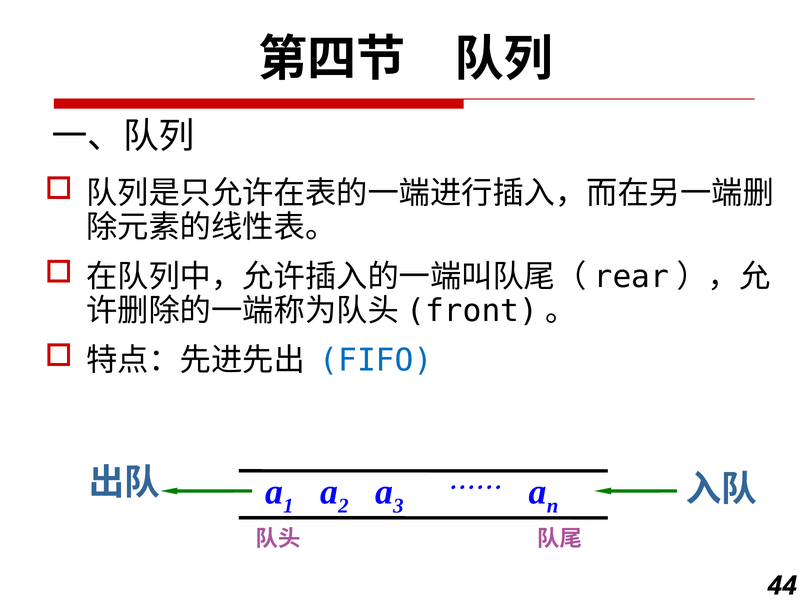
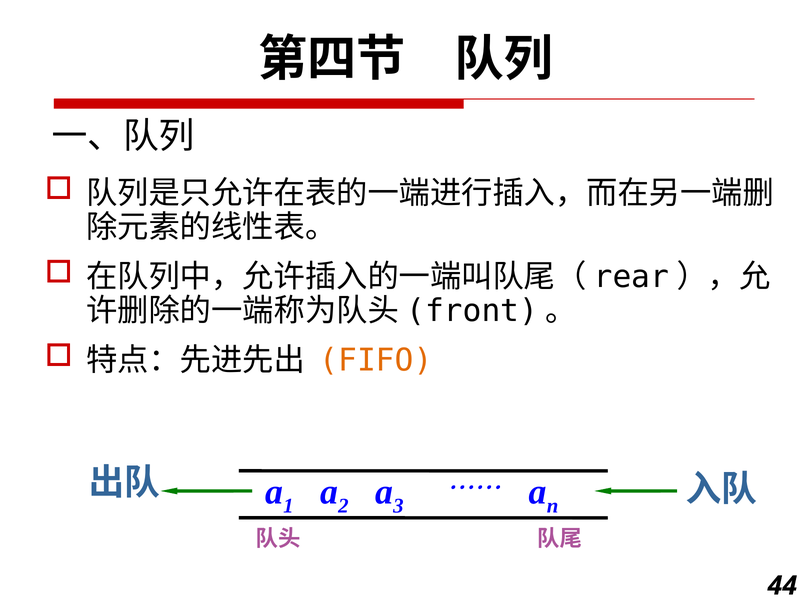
FIFO colour: blue -> orange (376, 360)
